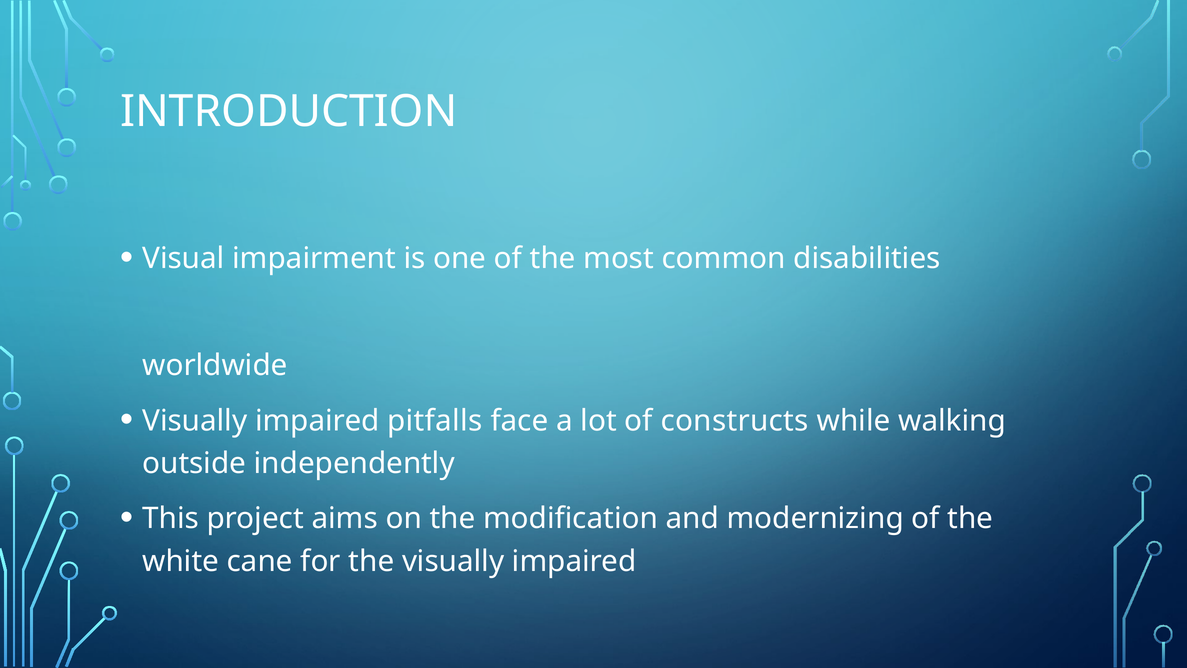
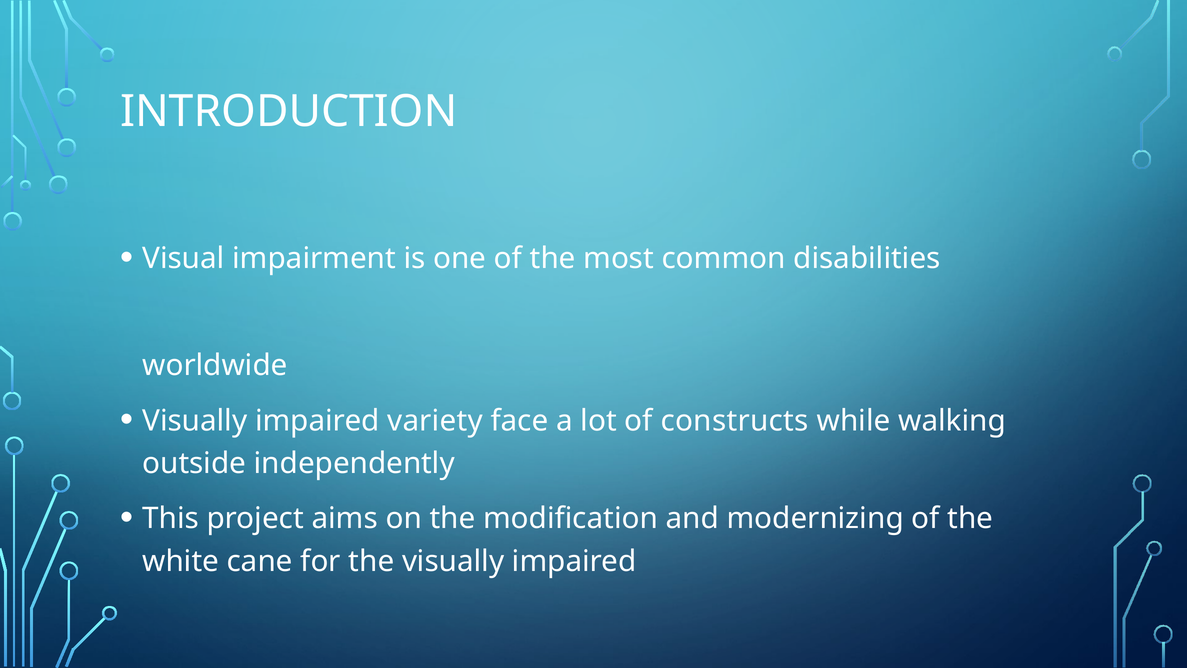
pitfalls: pitfalls -> variety (435, 420)
